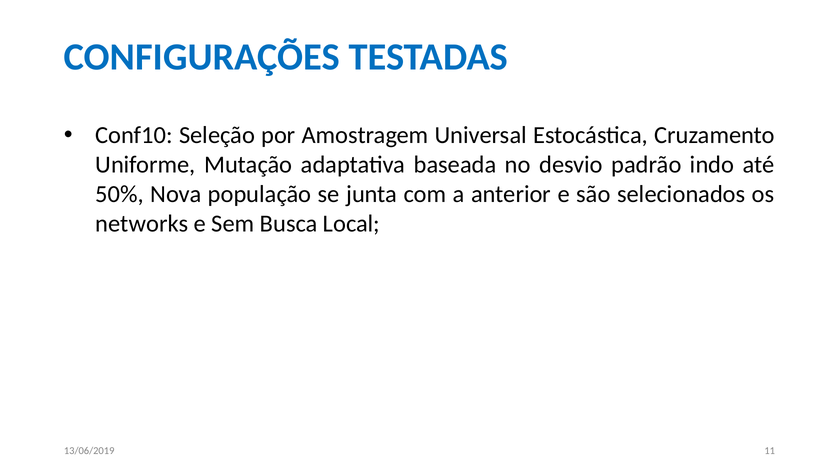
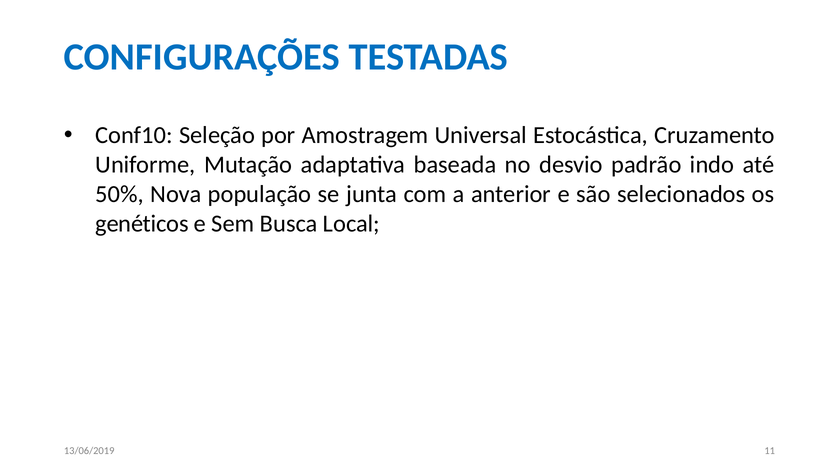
networks: networks -> genéticos (142, 224)
